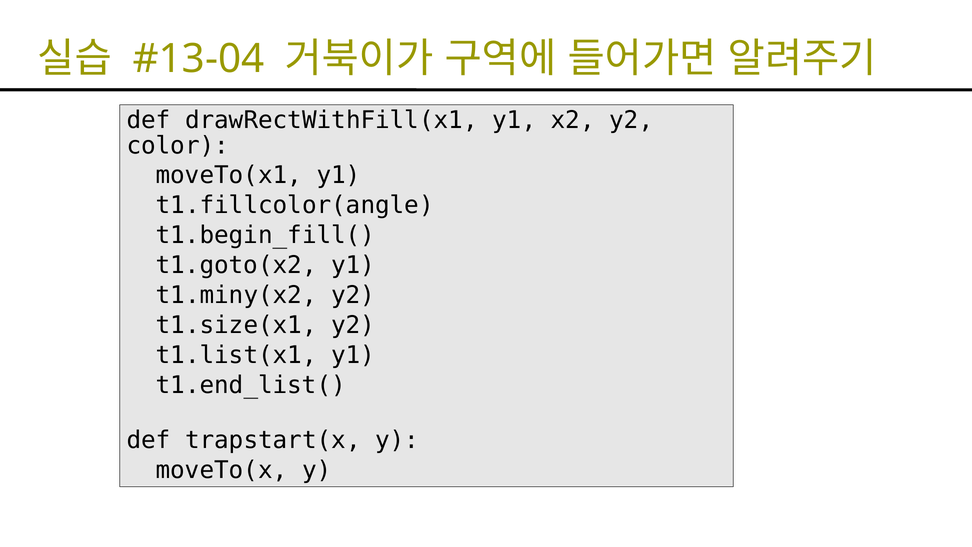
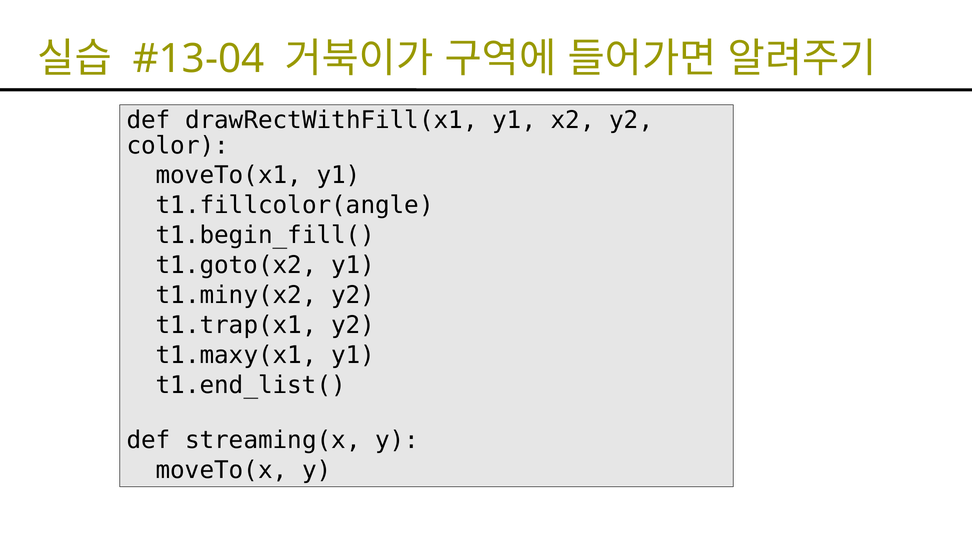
t1.size(x1: t1.size(x1 -> t1.trap(x1 (236, 325)
t1.list(x1: t1.list(x1 -> t1.maxy(x1 (236, 355)
trapstart(x: trapstart(x -> streaming(x (273, 440)
